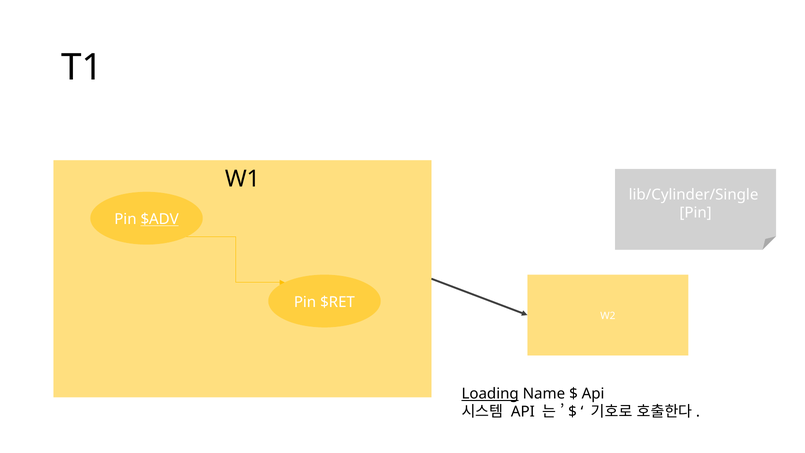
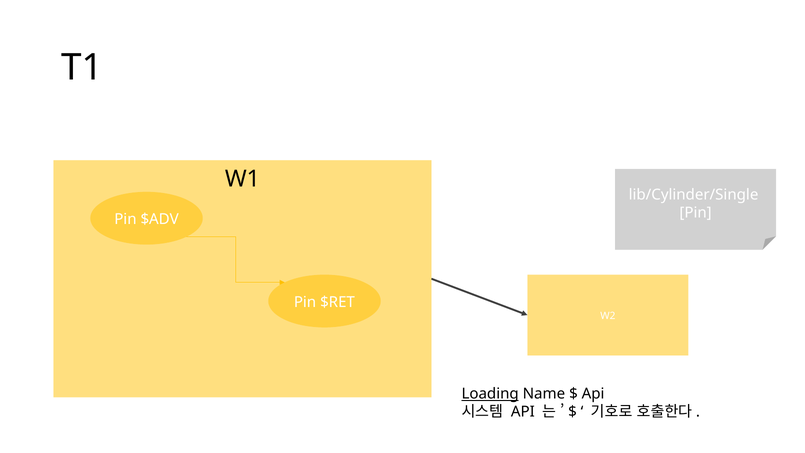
$ADV underline: present -> none (160, 219)
